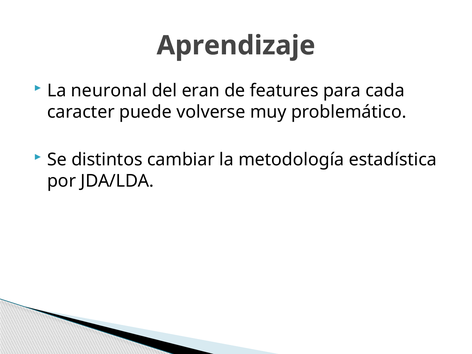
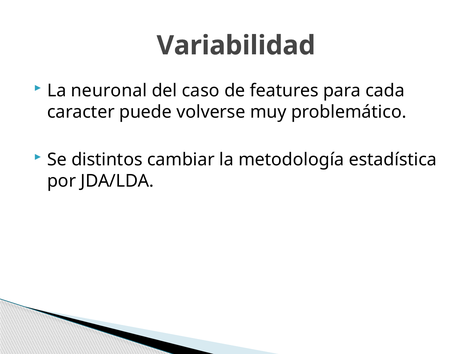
Aprendizaje: Aprendizaje -> Variabilidad (236, 46)
eran: eran -> caso (201, 91)
